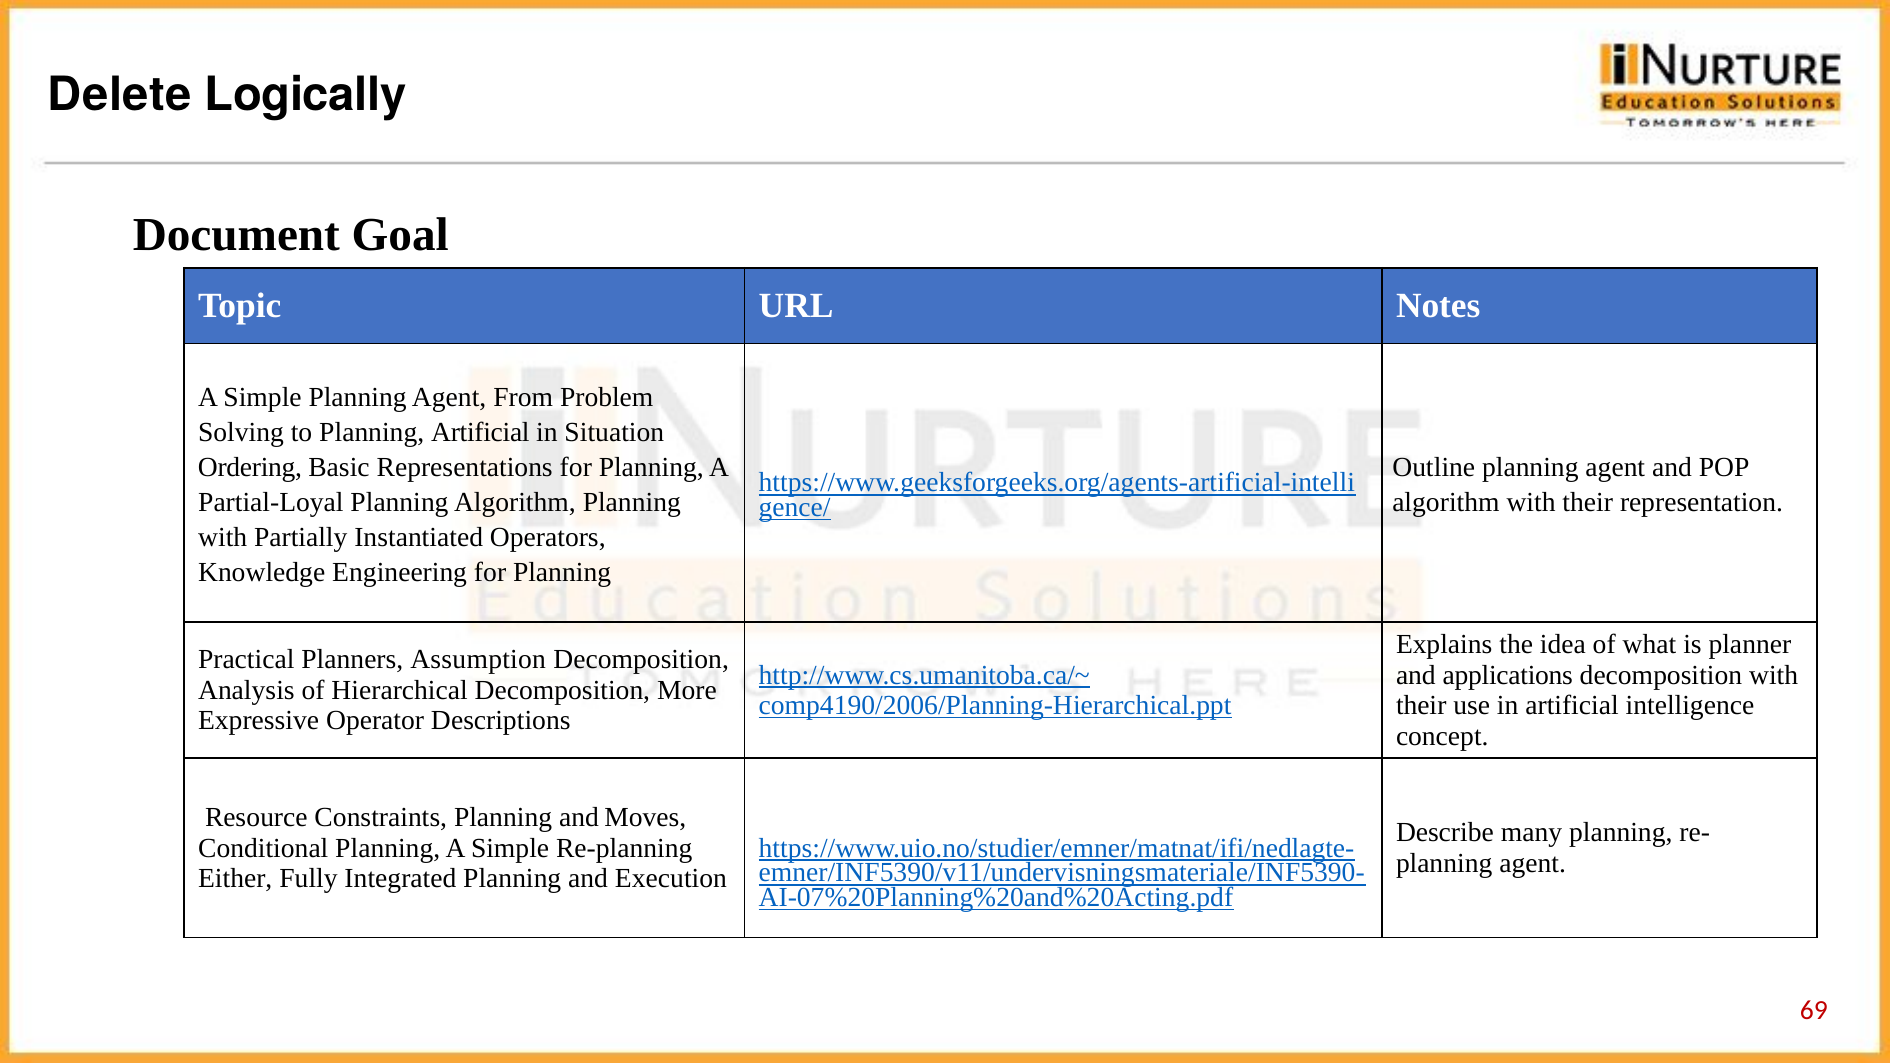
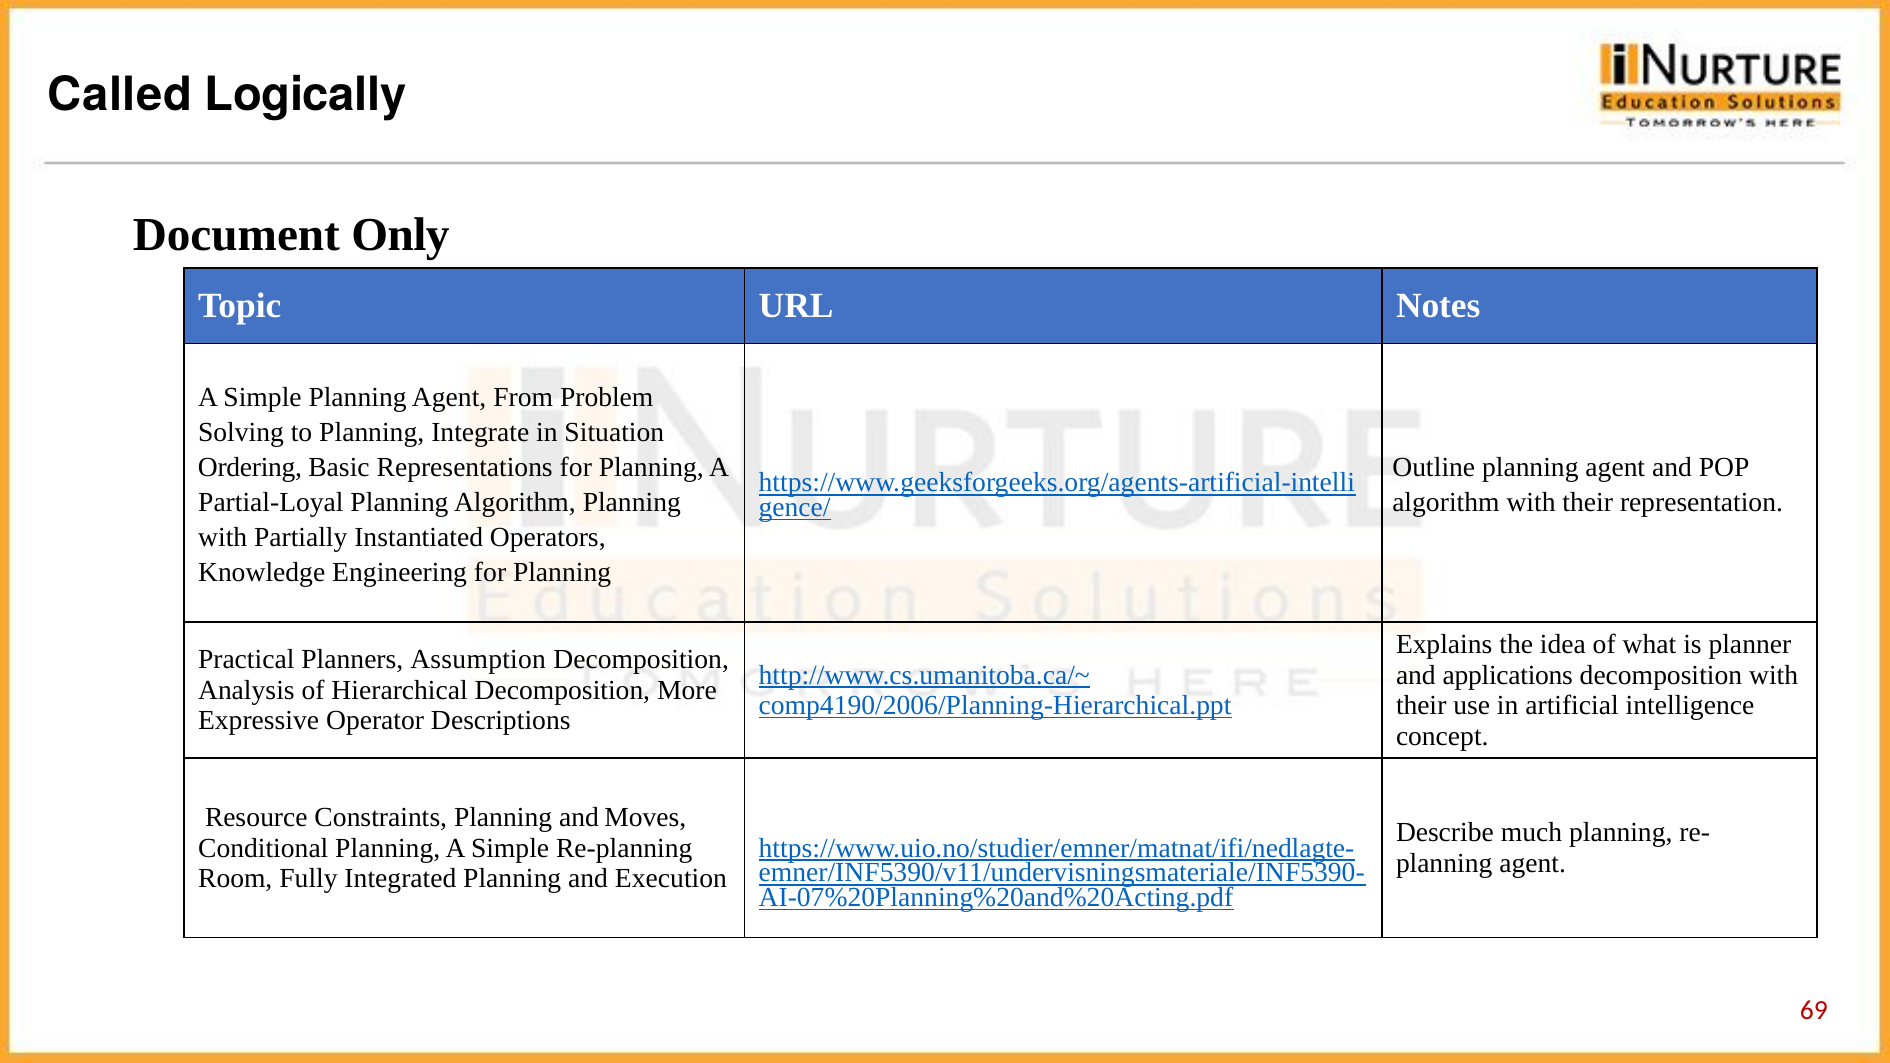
Delete: Delete -> Called (120, 95)
Goal: Goal -> Only (400, 235)
Planning Artificial: Artificial -> Integrate (480, 433)
many: many -> much (1532, 833)
Either: Either -> Room (235, 879)
